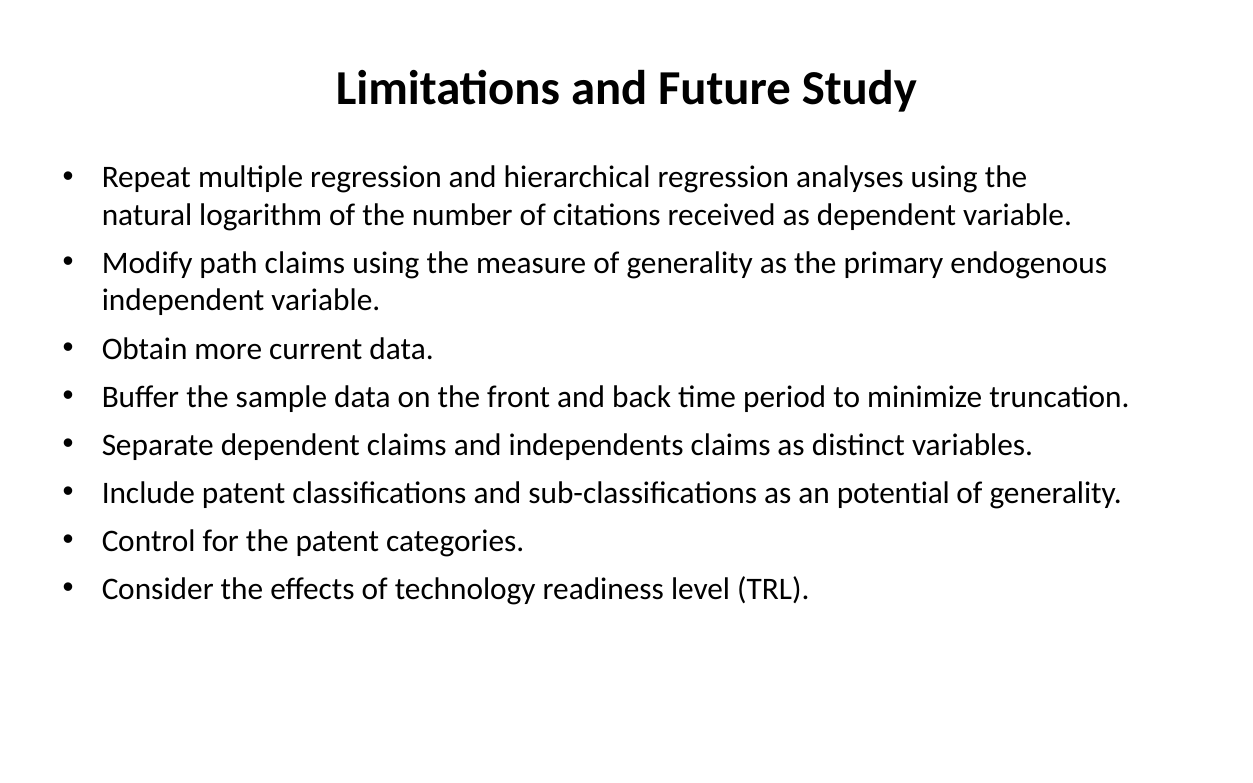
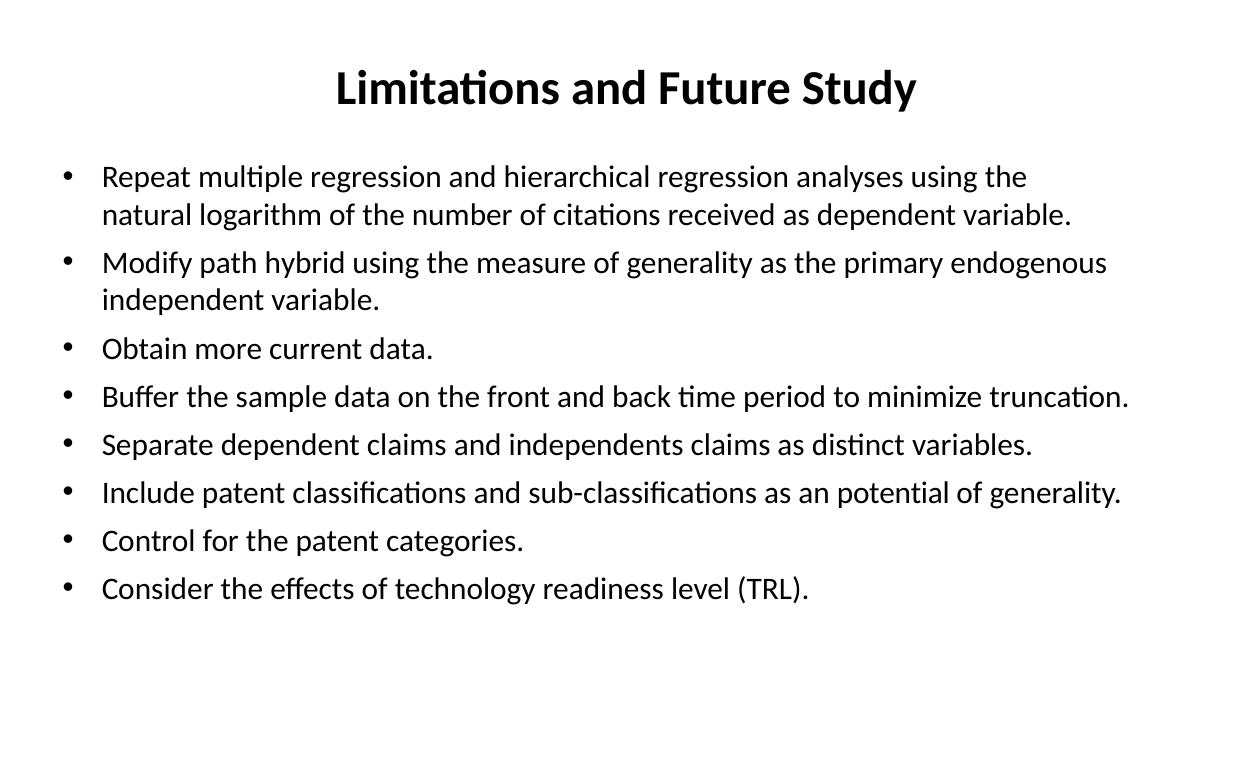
path claims: claims -> hybrid (305, 263)
